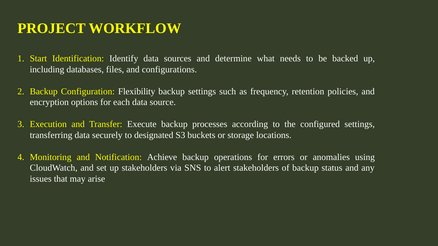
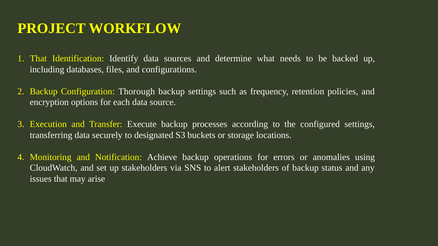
Start: Start -> That (38, 59)
Flexibility: Flexibility -> Thorough (137, 92)
